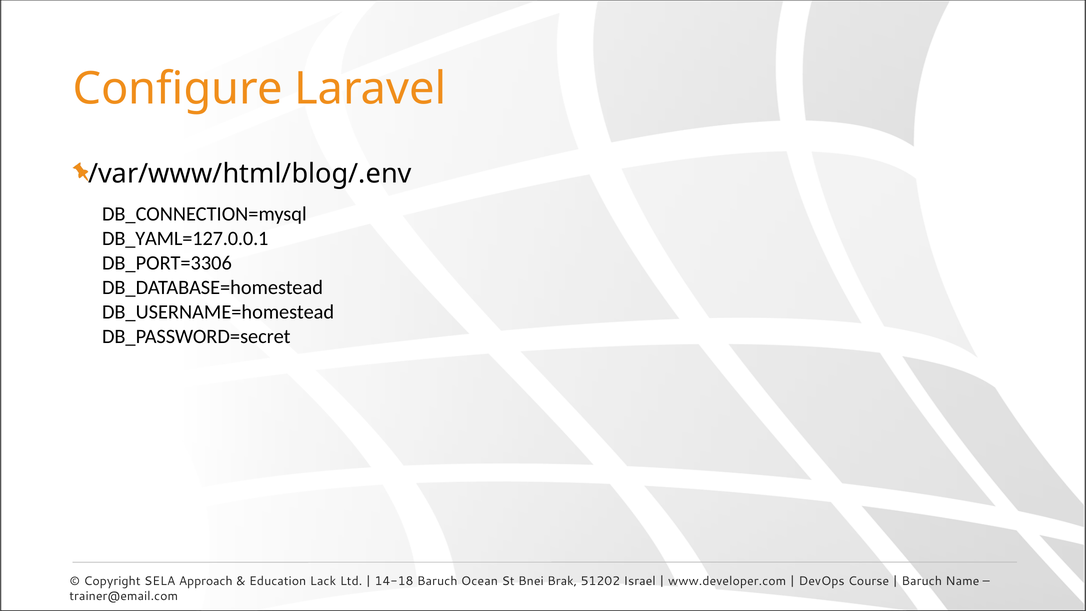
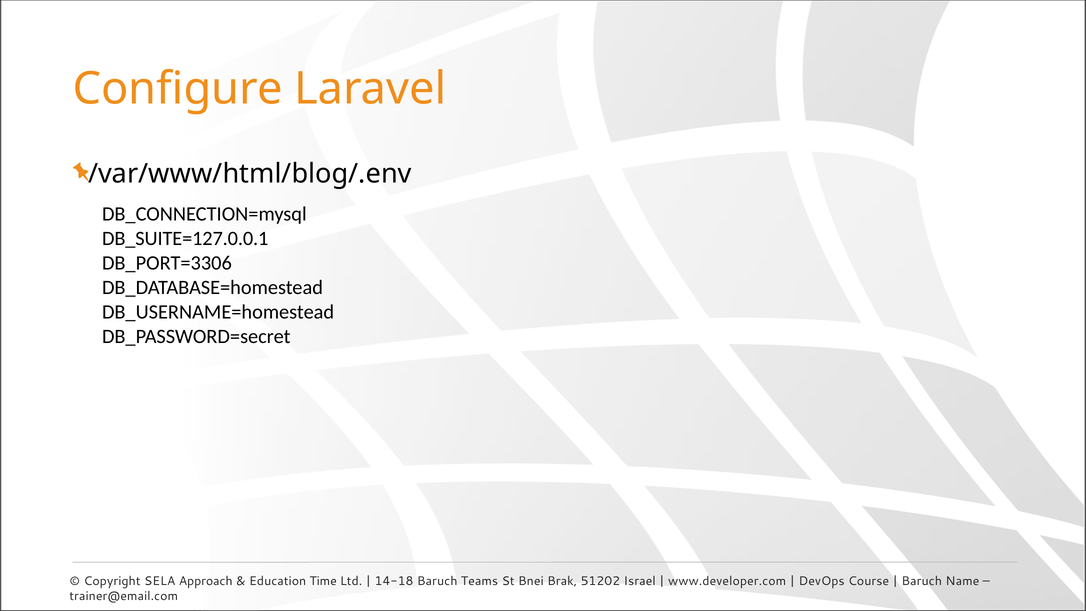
DB_YAML=127.0.0.1: DB_YAML=127.0.0.1 -> DB_SUITE=127.0.0.1 (185, 239)
Lack: Lack -> Time (323, 581)
Ocean: Ocean -> Teams (480, 581)
